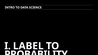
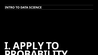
LABEL: LABEL -> APPLY (28, 46)
